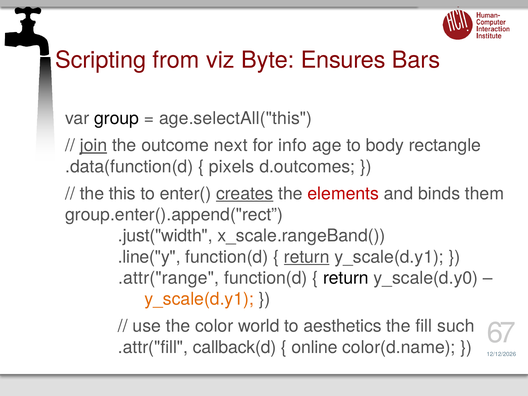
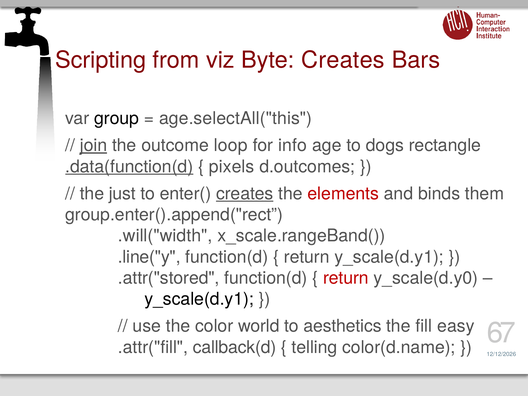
Byte Ensures: Ensures -> Creates (343, 60)
next: next -> loop (231, 145)
body: body -> dogs (385, 145)
.data(function(d underline: none -> present (129, 167)
this: this -> just (122, 194)
.just("width: .just("width -> .will("width (165, 236)
return underline: present -> none (307, 257)
.attr("range: .attr("range -> .attr("stored (169, 278)
return colour: black -> red (346, 278)
y_scale(d.y1 colour: orange -> black (199, 299)
such: such -> easy (456, 326)
online: online -> telling (314, 347)
